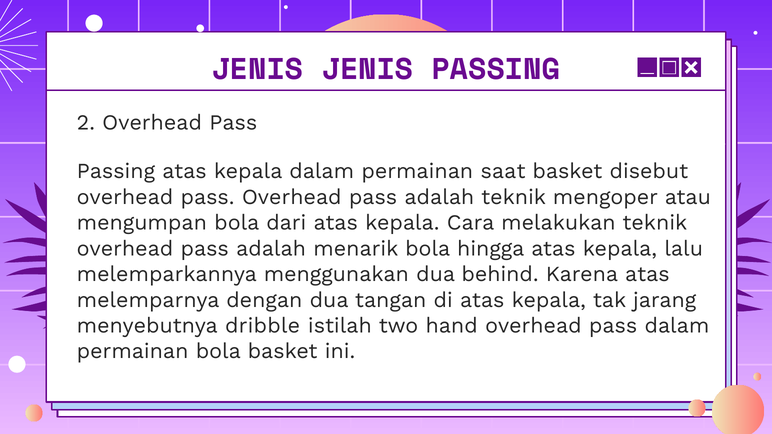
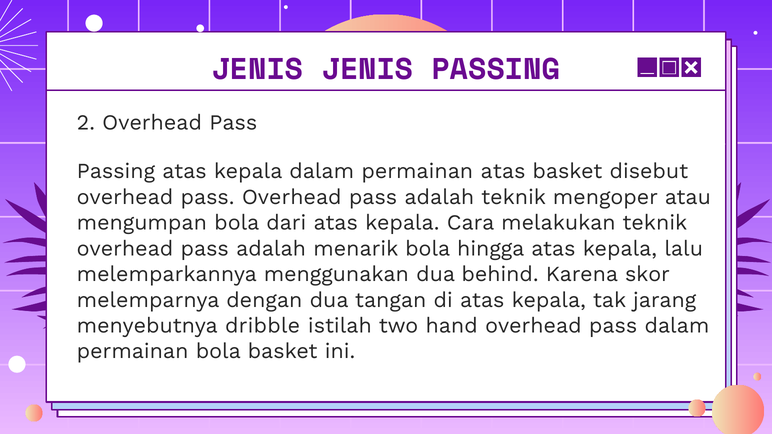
permainan saat: saat -> atas (503, 171)
Karena atas: atas -> skor (647, 274)
